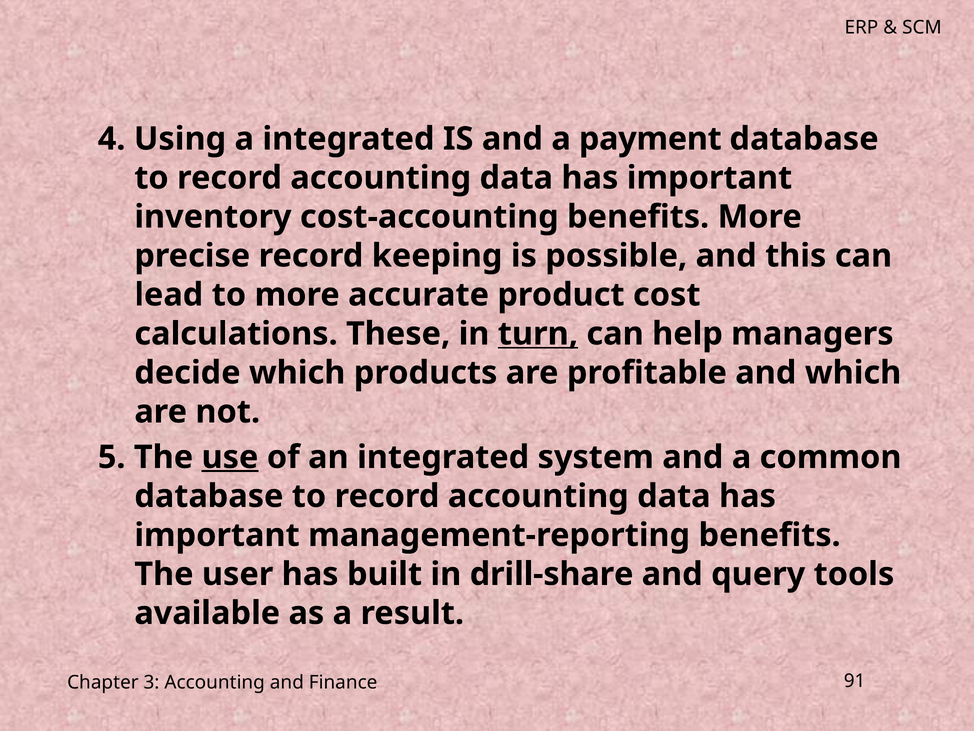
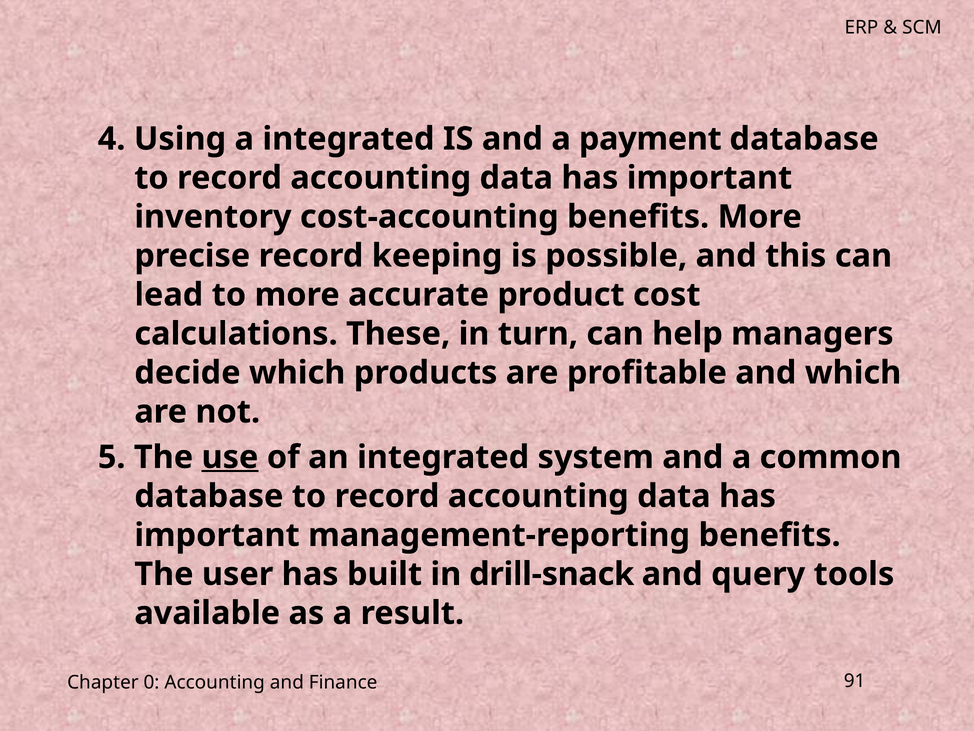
turn underline: present -> none (538, 334)
drill-share: drill-share -> drill-snack (552, 574)
3: 3 -> 0 (151, 682)
